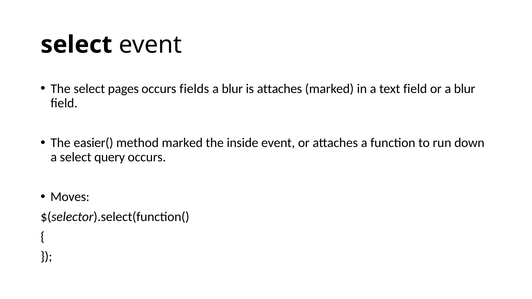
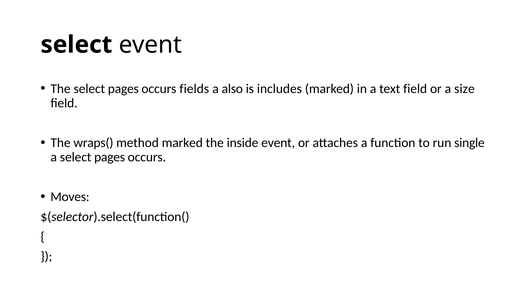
blur: blur -> also (232, 89)
is attaches: attaches -> includes (279, 89)
or a blur: blur -> size (464, 89)
easier(: easier( -> wraps( (93, 143)
down: down -> single (469, 143)
a select query: query -> pages (110, 157)
